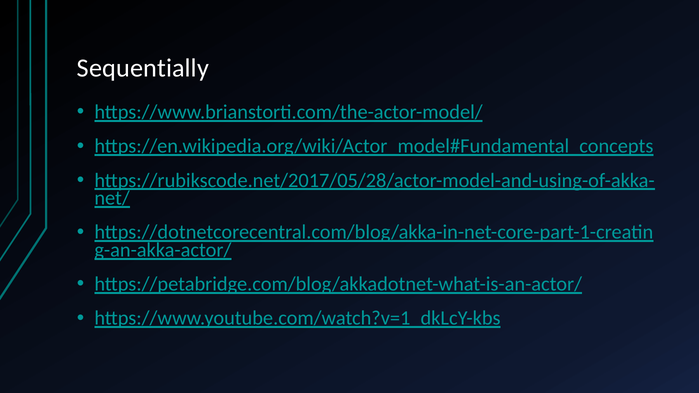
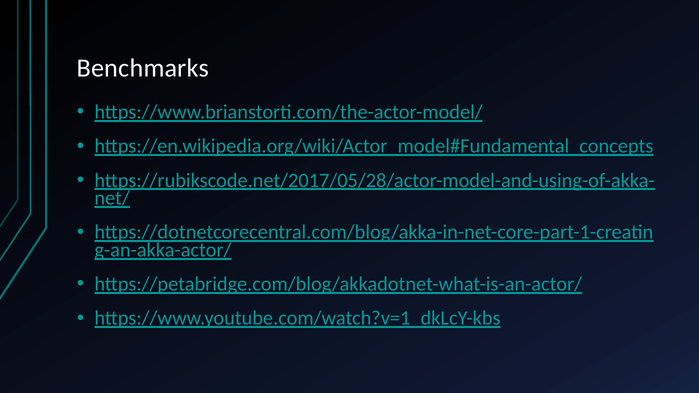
Sequentially: Sequentially -> Benchmarks (143, 68)
